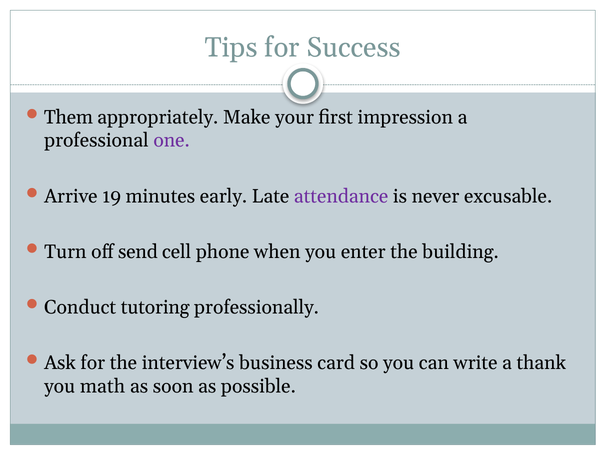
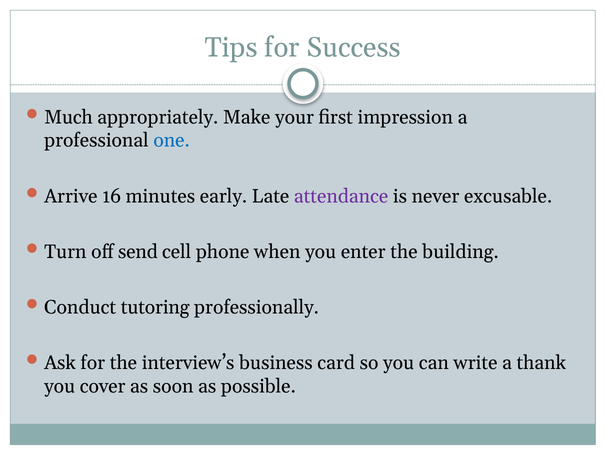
Them: Them -> Much (68, 117)
one colour: purple -> blue (172, 140)
19: 19 -> 16 (112, 196)
math: math -> cover (103, 386)
